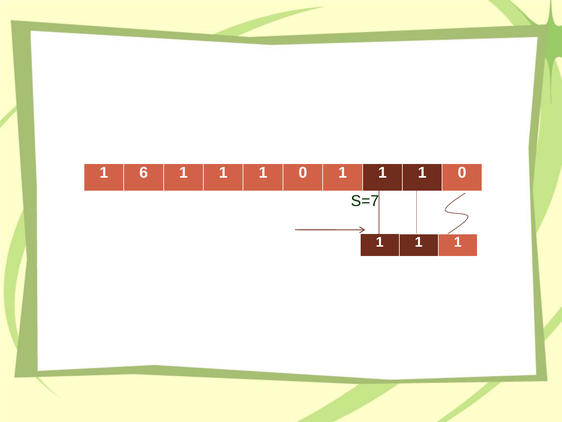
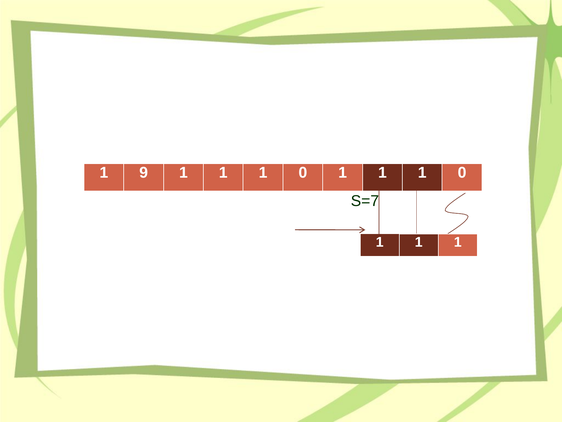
6: 6 -> 9 (144, 173)
